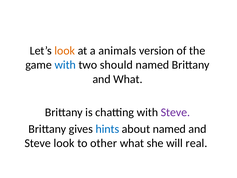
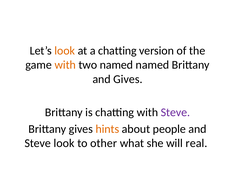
a animals: animals -> chatting (117, 51)
with colour: blue -> orange (65, 65)
two should: should -> named (116, 65)
and What: What -> Gives (128, 79)
hints colour: blue -> orange (107, 129)
about named: named -> people (169, 129)
